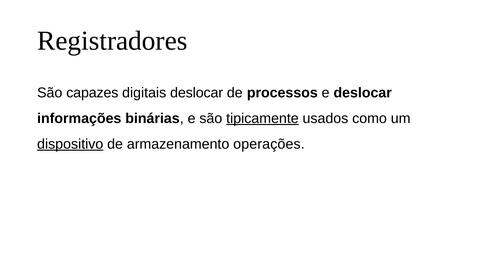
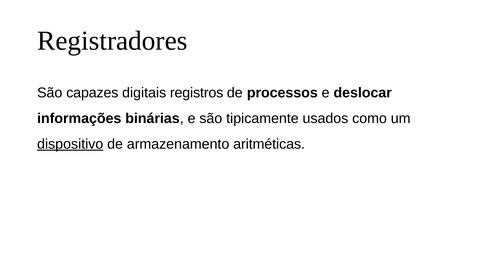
digitais deslocar: deslocar -> registros (197, 93)
tipicamente underline: present -> none (262, 118)
operações: operações -> aritméticas (269, 144)
